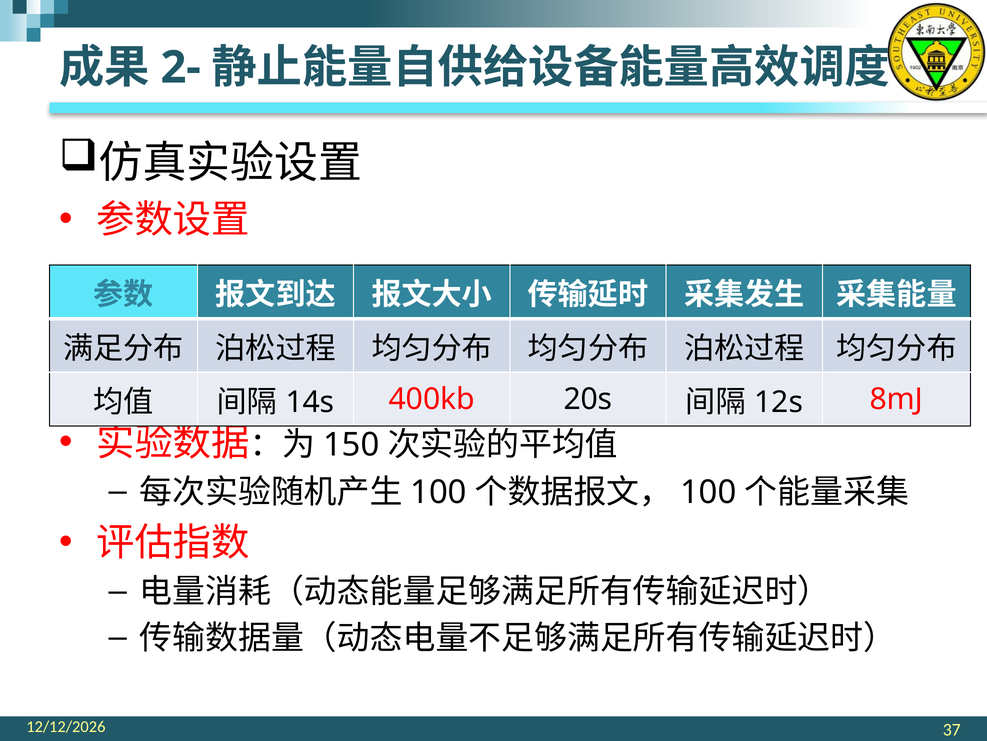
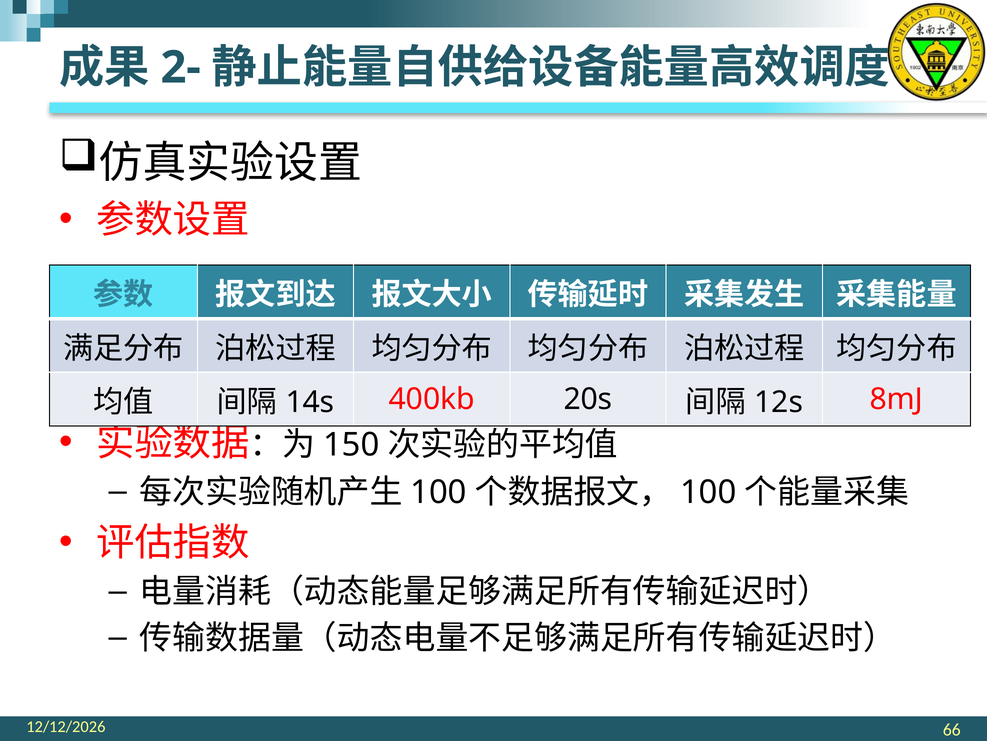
37: 37 -> 66 (952, 729)
